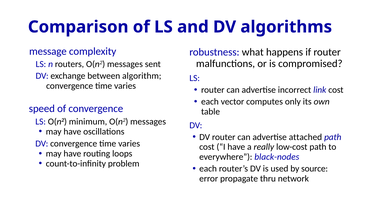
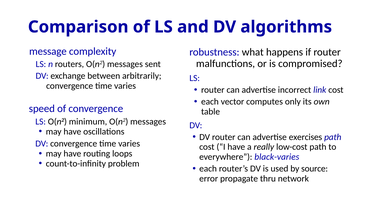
algorithm: algorithm -> arbitrarily (142, 76)
attached: attached -> exercises (305, 137)
black-nodes: black-nodes -> black-varies (277, 157)
